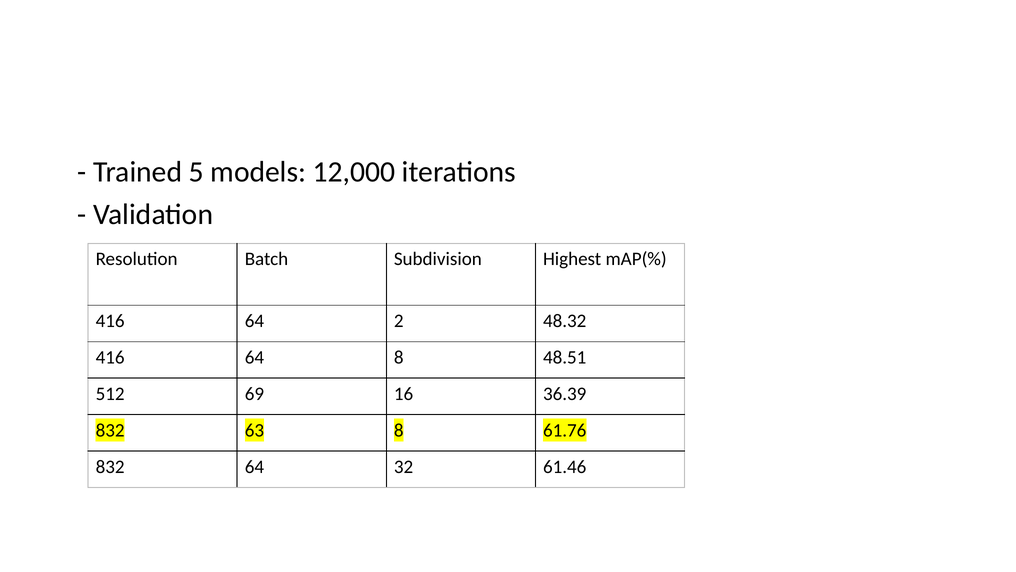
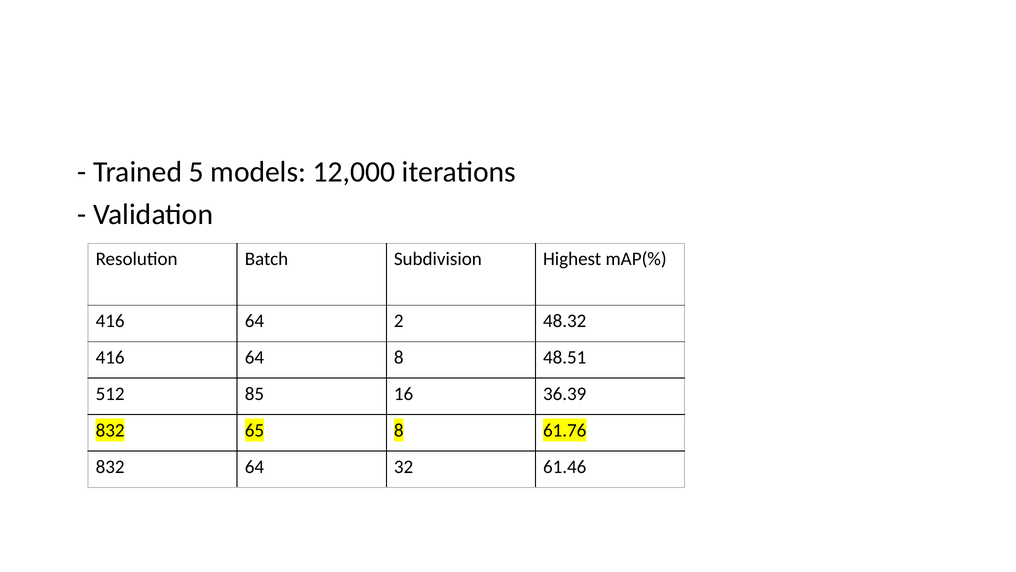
69: 69 -> 85 (254, 394)
63: 63 -> 65 (254, 430)
